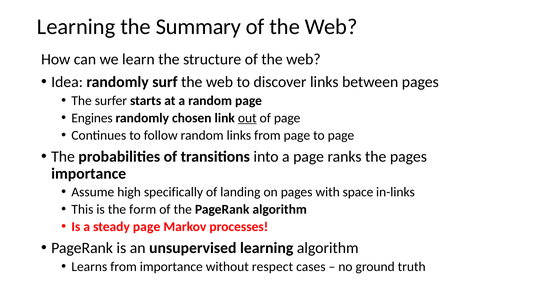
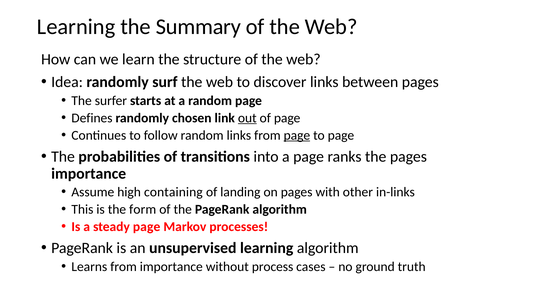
Engines: Engines -> Defines (92, 118)
page underline: none -> present (297, 135)
specifically: specifically -> containing (173, 192)
space: space -> other (358, 192)
respect: respect -> process (273, 267)
